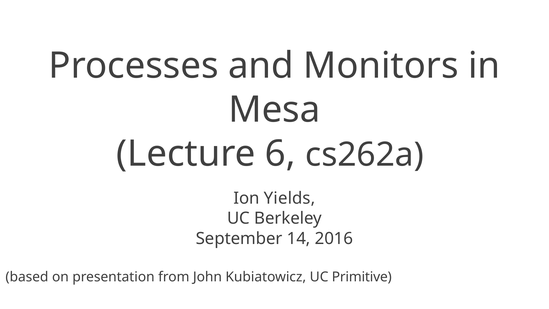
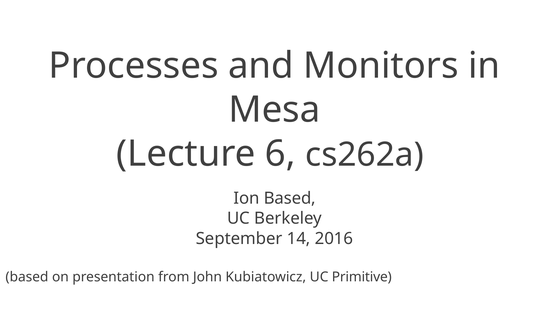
Ion Yields: Yields -> Based (290, 198)
